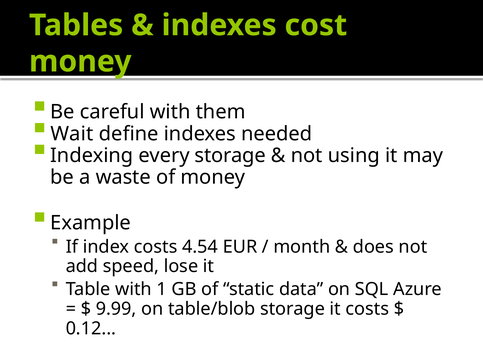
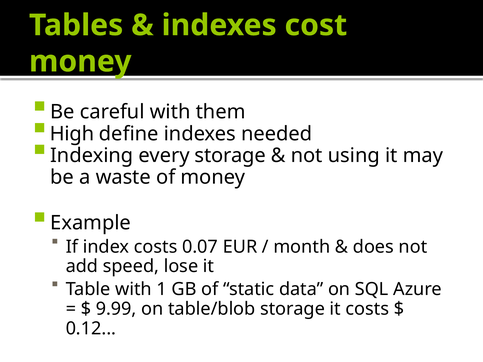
Wait: Wait -> High (72, 134)
4.54: 4.54 -> 0.07 (200, 247)
